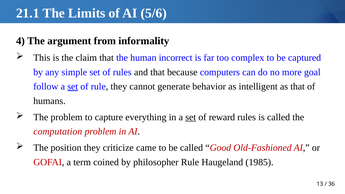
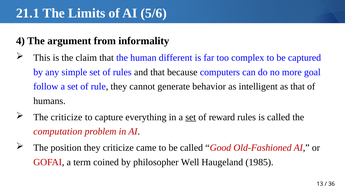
incorrect: incorrect -> different (176, 58)
set underline: present -> none (73, 87)
The problem: problem -> criticize (67, 117)
philosopher Rule: Rule -> Well (190, 162)
